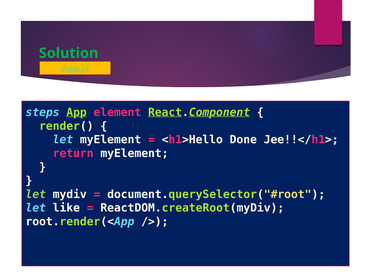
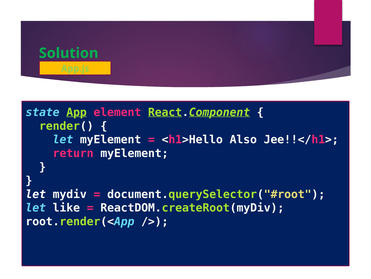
steps: steps -> state (43, 112)
Done: Done -> Also (243, 139)
let colour: light green -> white (36, 194)
